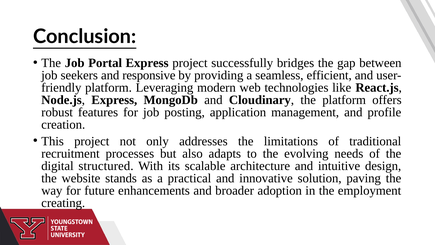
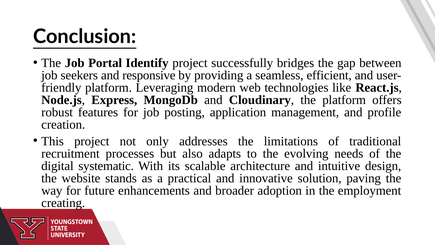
Portal Express: Express -> Identify (147, 63)
structured: structured -> systematic (106, 166)
